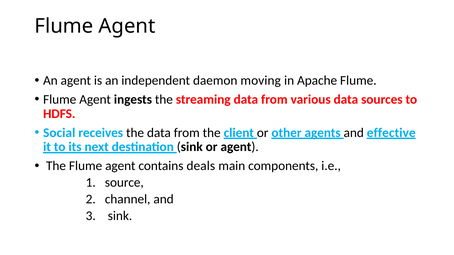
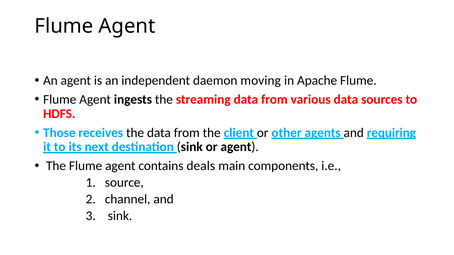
Social: Social -> Those (59, 133)
effective: effective -> requiring (391, 133)
